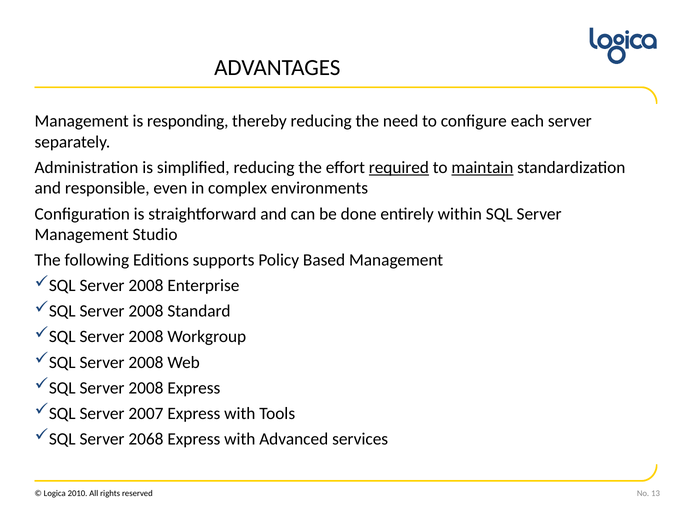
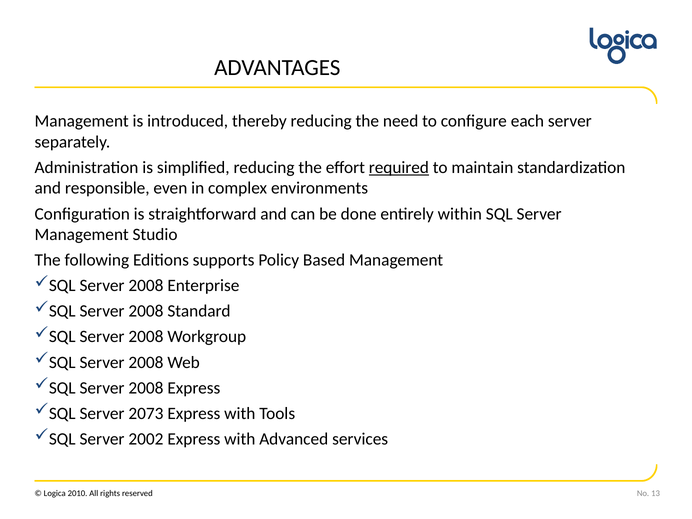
responding: responding -> introduced (188, 121)
maintain underline: present -> none (482, 167)
2007: 2007 -> 2073 (146, 413)
2068: 2068 -> 2002 (146, 439)
